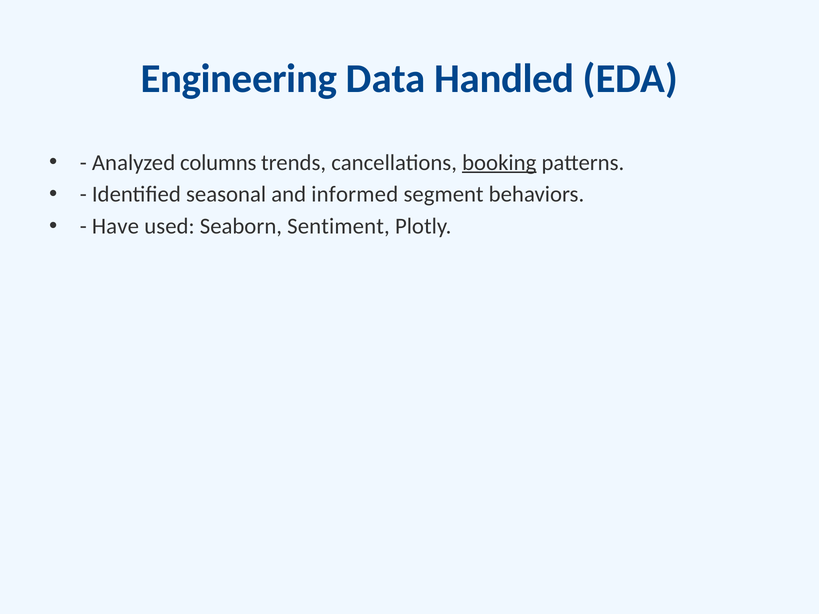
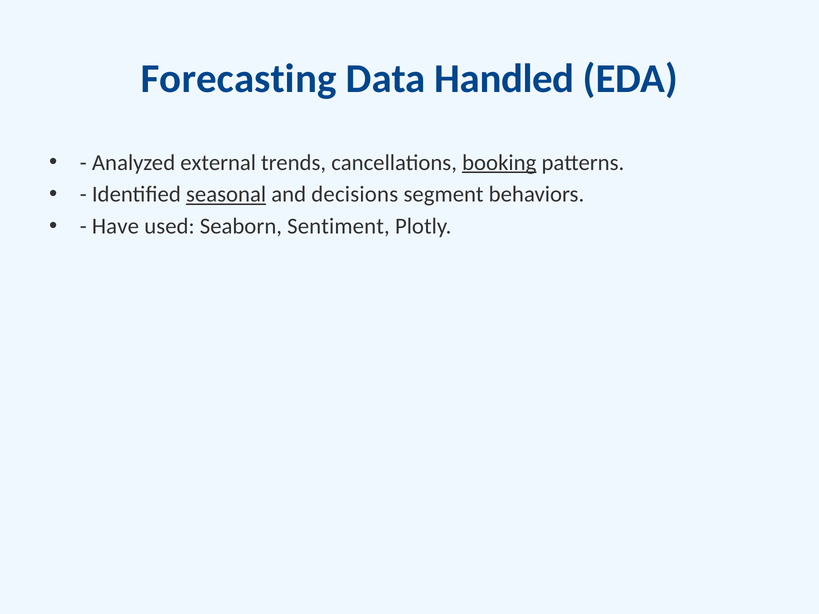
Engineering: Engineering -> Forecasting (239, 79)
columns: columns -> external (218, 163)
seasonal underline: none -> present (226, 195)
informed: informed -> decisions (355, 195)
